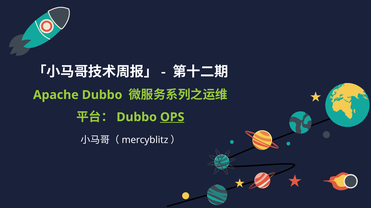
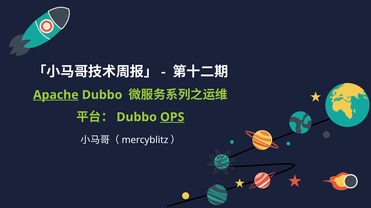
Apache underline: none -> present (56, 95)
